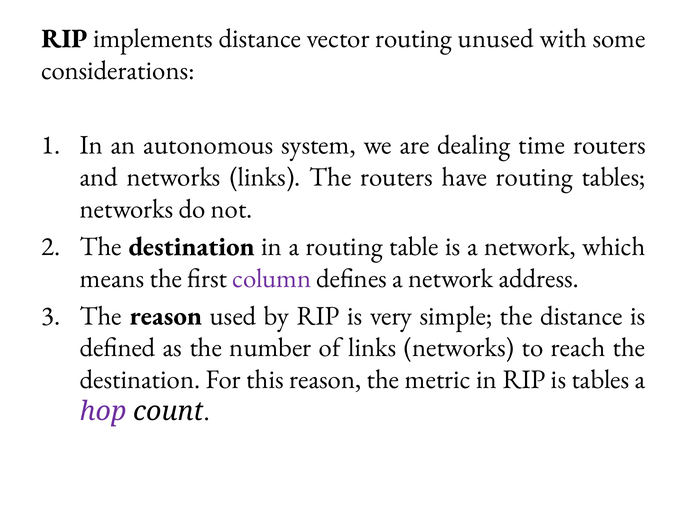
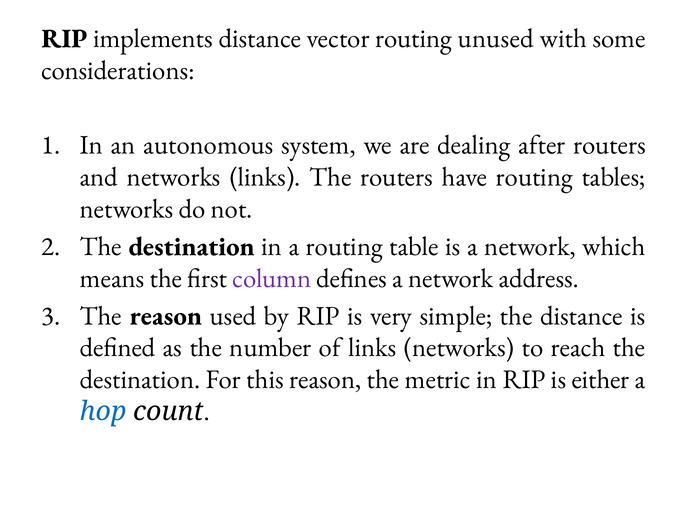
time: time -> after (542, 145)
is tables: tables -> either (601, 380)
hop colour: purple -> blue (103, 412)
